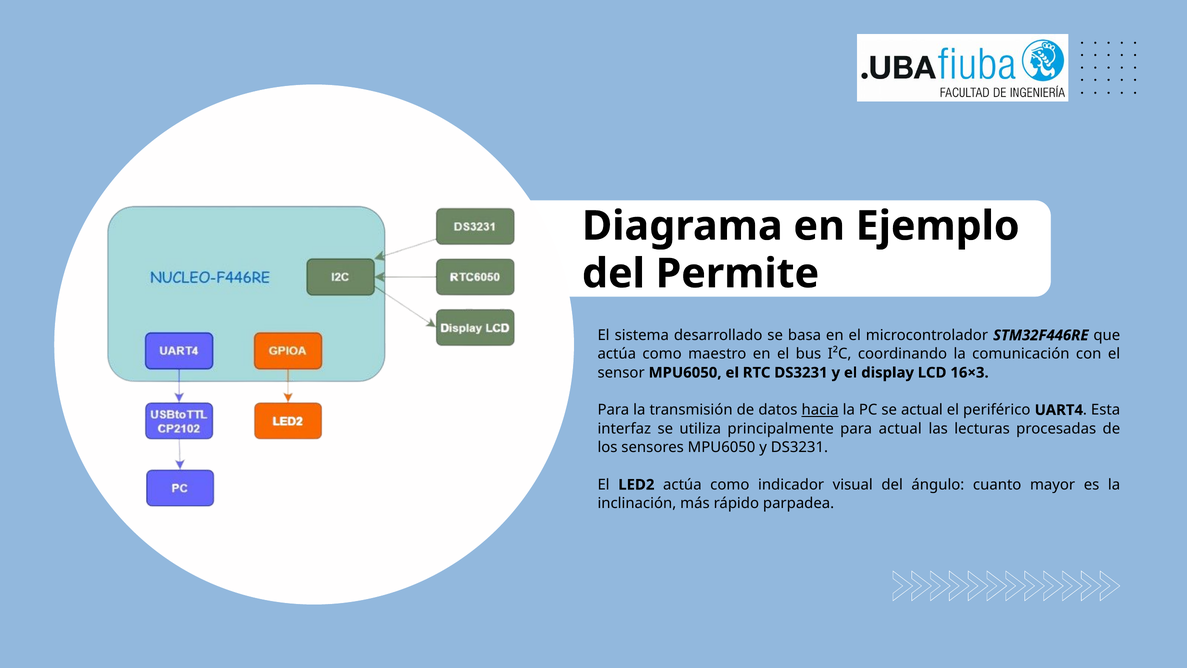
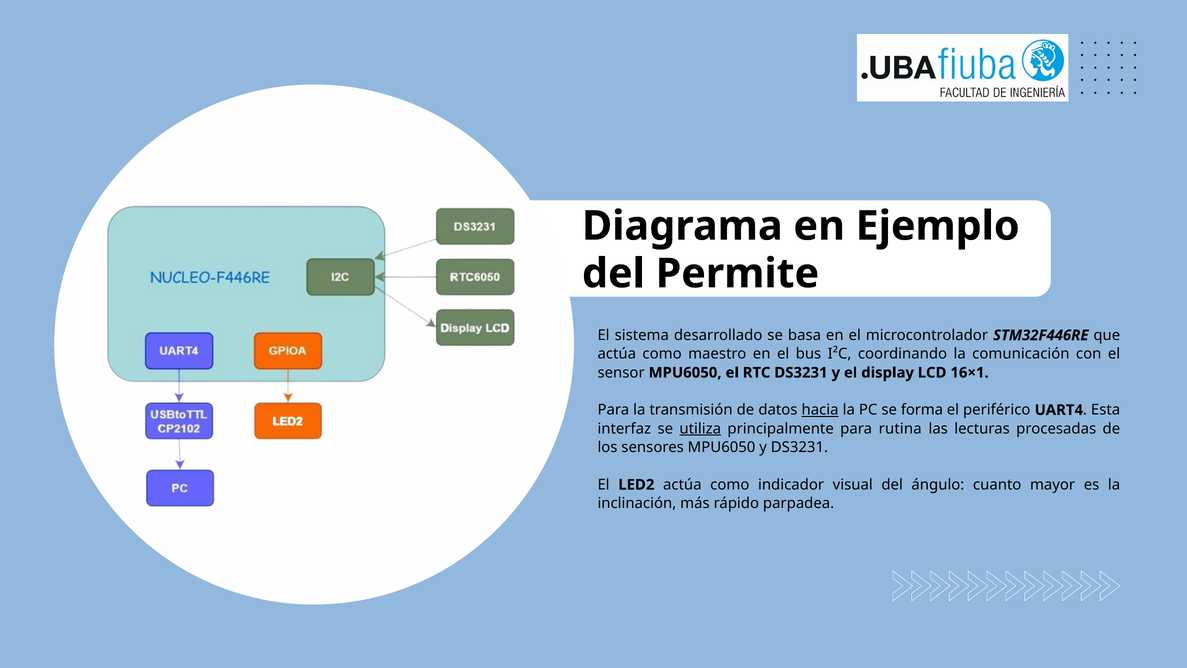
16×3: 16×3 -> 16×1 (970, 373)
se actual: actual -> forma (922, 410)
utiliza underline: none -> present (700, 429)
para actual: actual -> rutina (900, 429)
